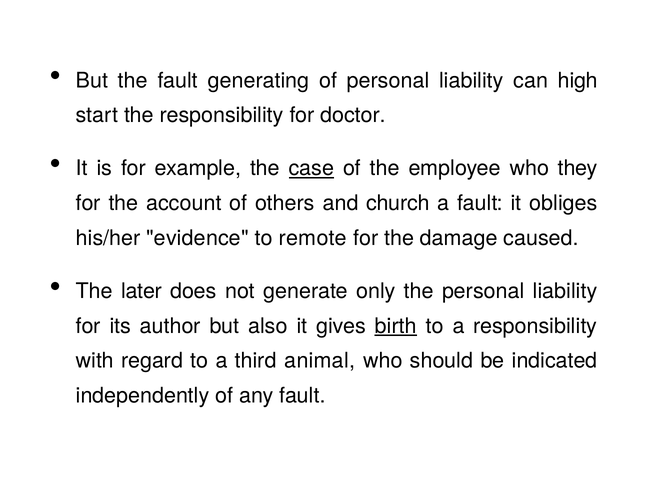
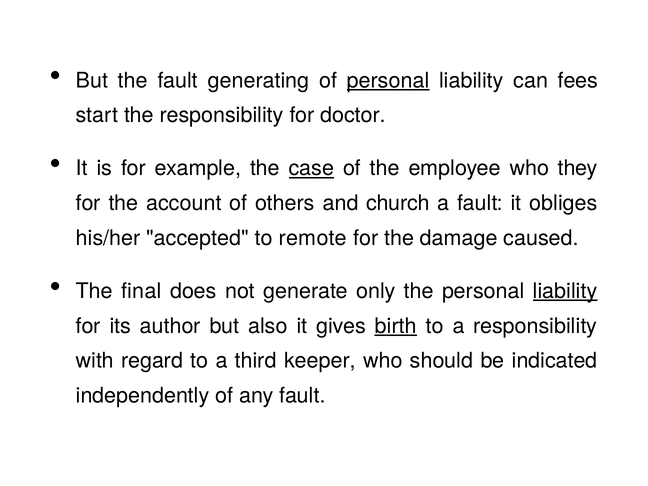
personal underline: none -> present (388, 80)
high: high -> fees (578, 80)
evidence: evidence -> accepted (197, 238)
later: later -> final (141, 291)
liability underline: none -> present (565, 291)
animal: animal -> keeper (320, 361)
